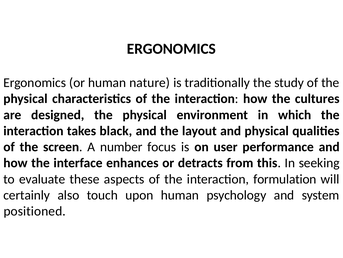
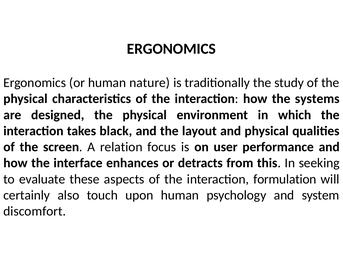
cultures: cultures -> systems (317, 99)
number: number -> relation (121, 147)
positioned: positioned -> discomfort (35, 211)
